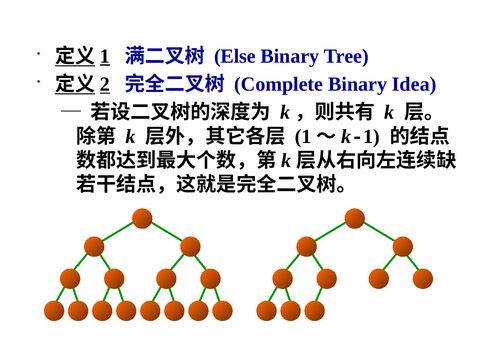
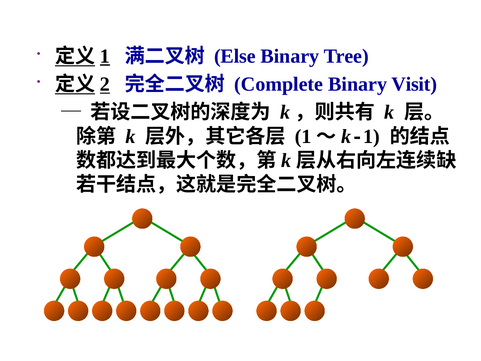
Idea: Idea -> Visit (414, 84)
